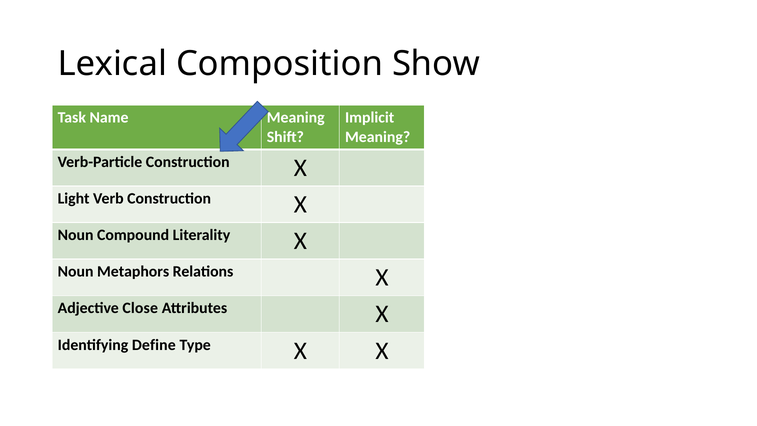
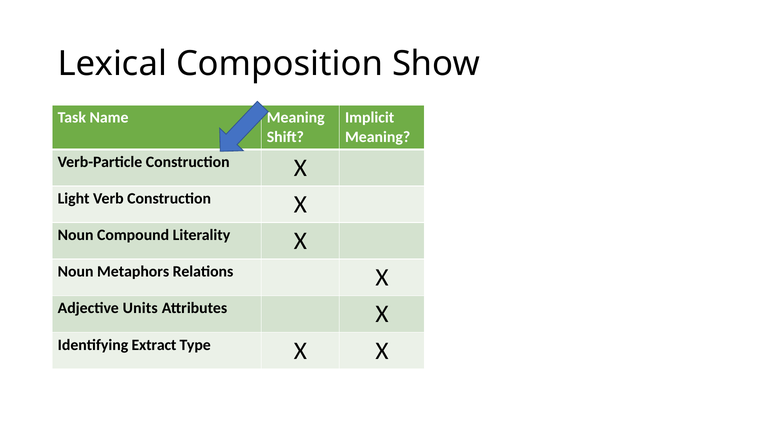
Close: Close -> Units (140, 308)
Define: Define -> Extract (154, 345)
